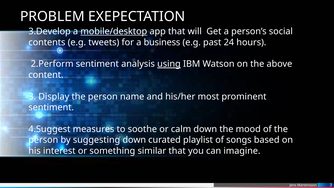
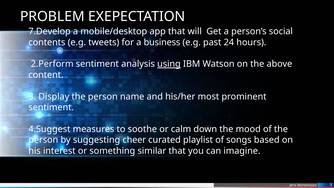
3.Develop: 3.Develop -> 7.Develop (50, 31)
mobile/desktop underline: present -> none (114, 31)
suggesting down: down -> cheer (134, 140)
